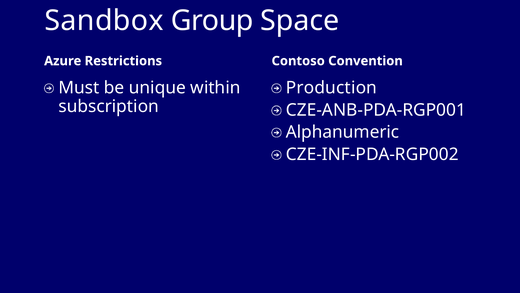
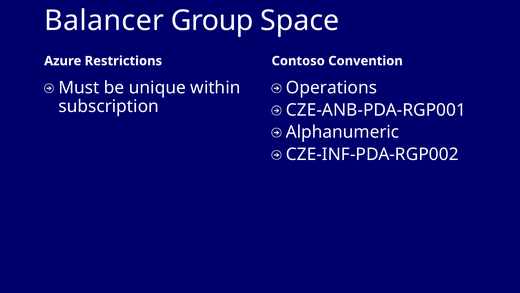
Sandbox: Sandbox -> Balancer (104, 21)
Production: Production -> Operations (332, 88)
